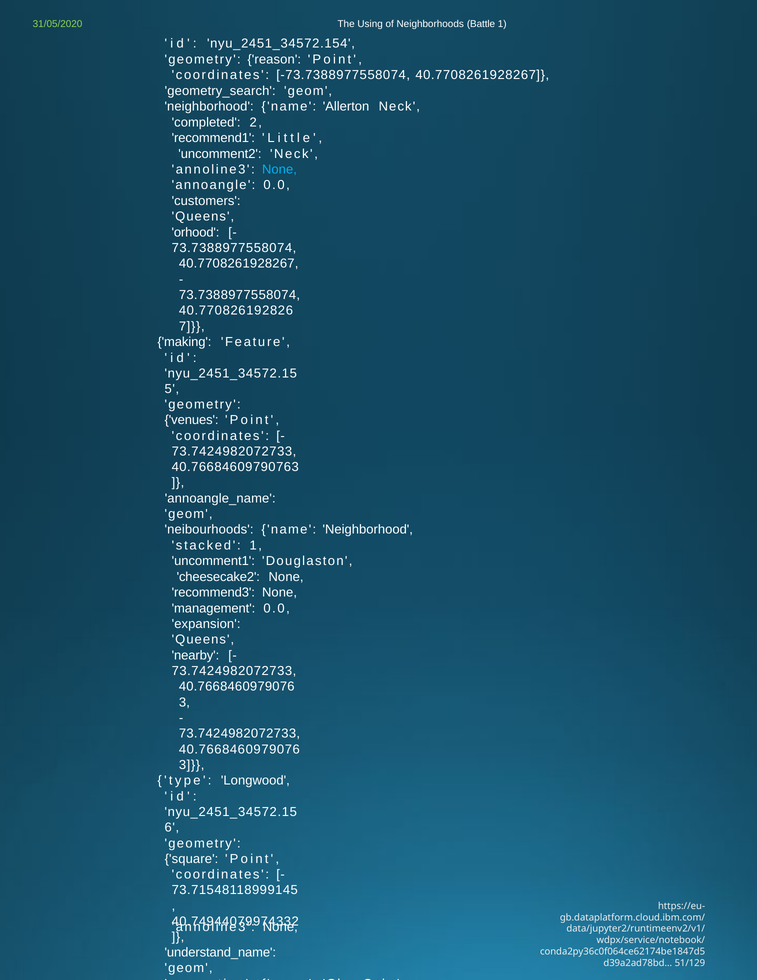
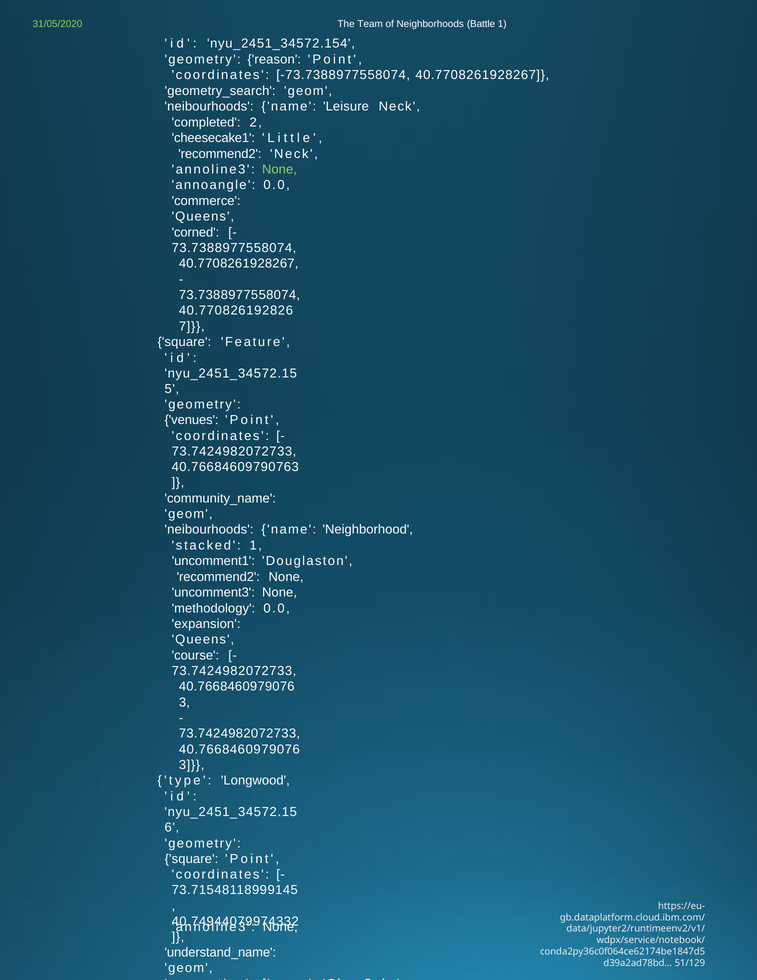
Using: Using -> Team (370, 24)
neighborhood: neighborhood -> neibourhoods (209, 107)
Allerton: Allerton -> Leisure (346, 107)
recommend1: recommend1 -> cheesecake1 (213, 138)
uncomment2: uncomment2 -> recommend2 (220, 154)
None colour: light blue -> light green (279, 169)
customers: customers -> commerce (206, 201)
orhood: orhood -> corned (195, 232)
making: making -> square (184, 342)
annoangle_name: annoangle_name -> community_name (220, 498)
cheesecake2: cheesecake2 -> recommend2 (218, 577)
recommend3: recommend3 -> uncomment3 (213, 592)
management: management -> methodology (213, 608)
nearby: nearby -> course (195, 655)
